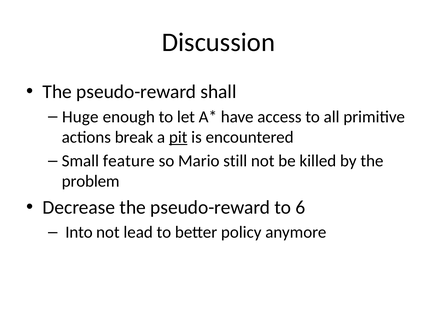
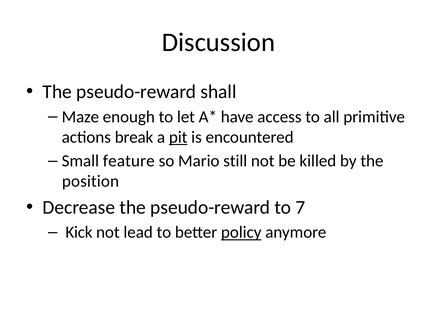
Huge: Huge -> Maze (80, 117)
problem: problem -> position (90, 181)
6: 6 -> 7 (300, 207)
Into: Into -> Kick (79, 232)
policy underline: none -> present (241, 232)
